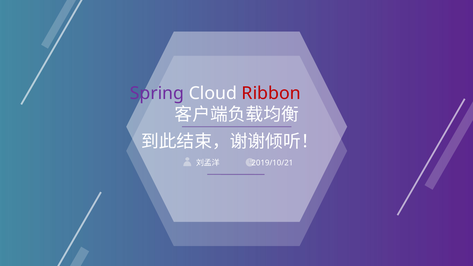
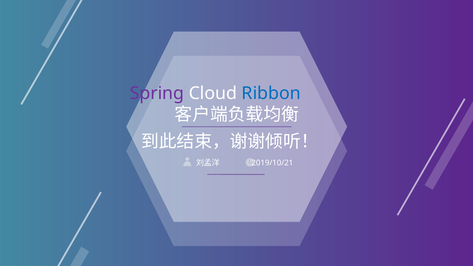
Ribbon colour: red -> blue (271, 93)
